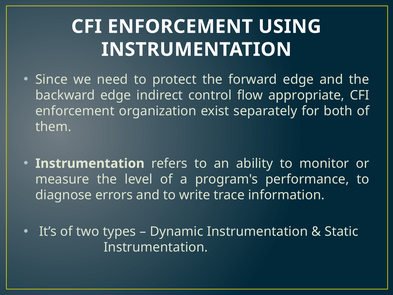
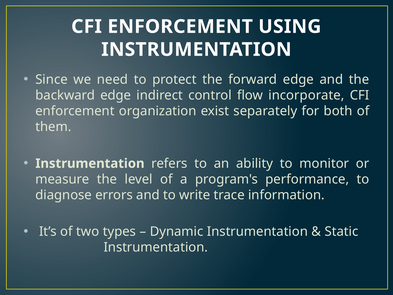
appropriate: appropriate -> incorporate (306, 95)
